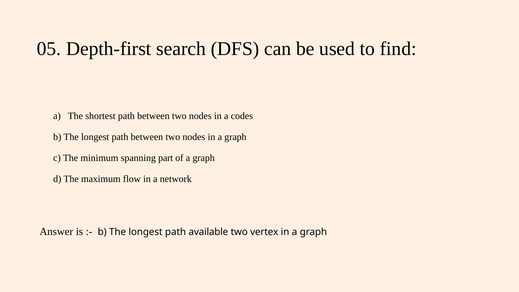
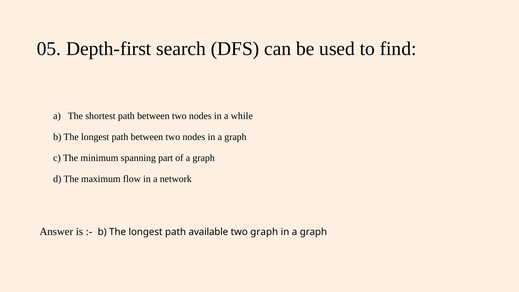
codes: codes -> while (242, 116)
two vertex: vertex -> graph (264, 232)
